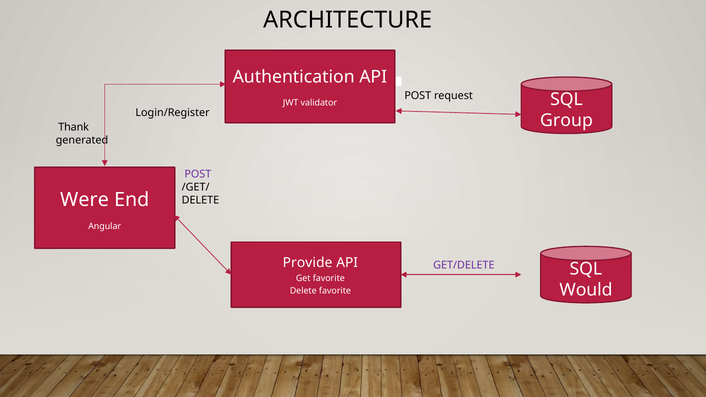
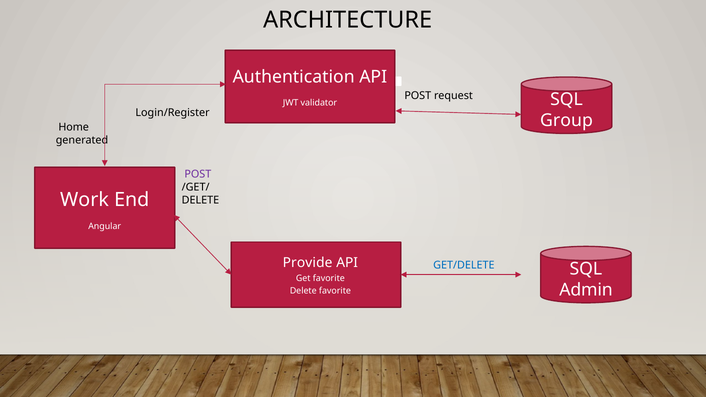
Thank: Thank -> Home (74, 127)
Were: Were -> Work (84, 200)
GET/DELETE colour: purple -> blue (464, 265)
Would: Would -> Admin (586, 290)
